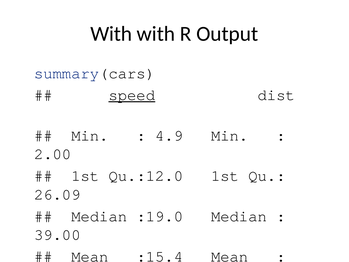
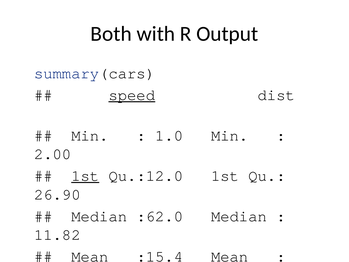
With: With -> Both (111, 34)
4.9: 4.9 -> 1.0 (169, 135)
1st underline: none -> present (85, 176)
26.09: 26.09 -> 26.90 (57, 194)
:19.0: :19.0 -> :62.0 (160, 216)
39.00: 39.00 -> 11.82 (57, 235)
